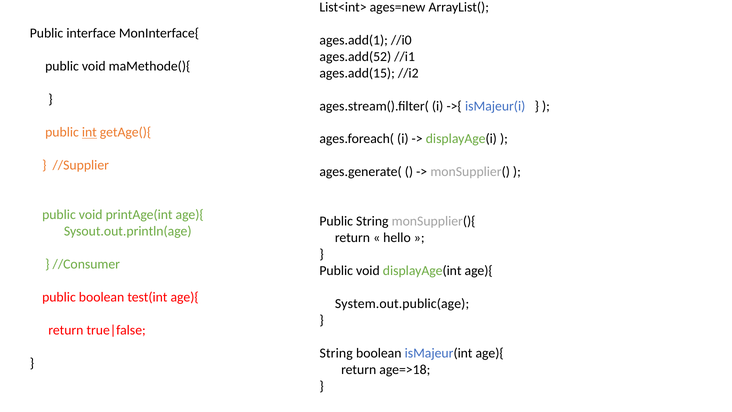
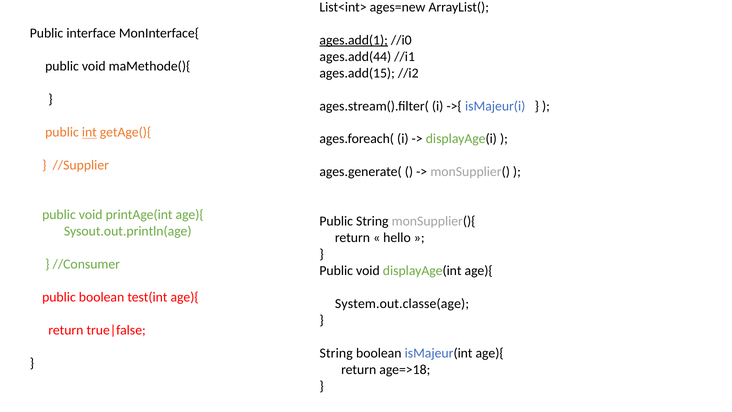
ages.add(1 underline: none -> present (354, 40)
ages.add(52: ages.add(52 -> ages.add(44 (355, 57)
System.out.public(age: System.out.public(age -> System.out.classe(age (402, 304)
